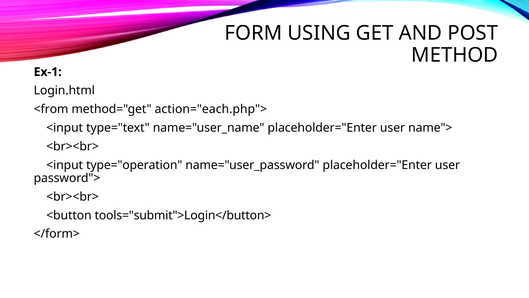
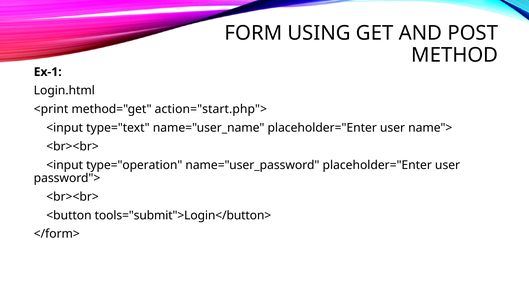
<from: <from -> <print (51, 109)
action="each.php">: action="each.php"> -> action="start.php"> (211, 109)
